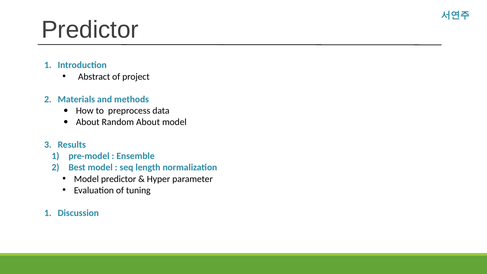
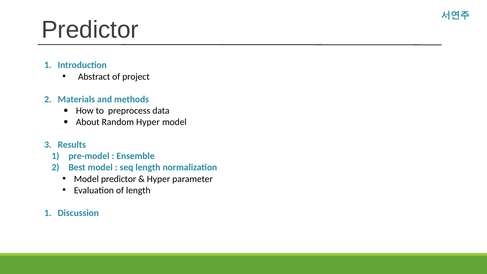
Random About: About -> Hyper (148, 122)
of tuning: tuning -> length (138, 190)
